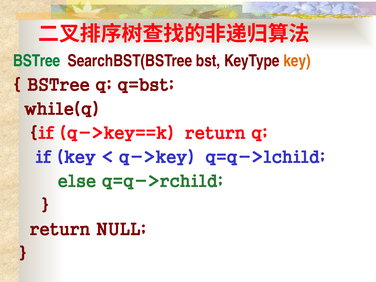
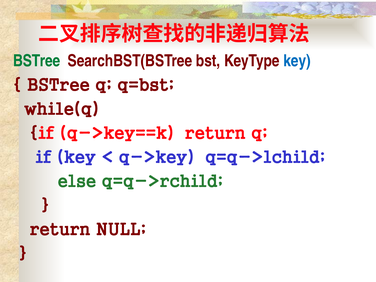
key colour: orange -> blue (297, 61)
